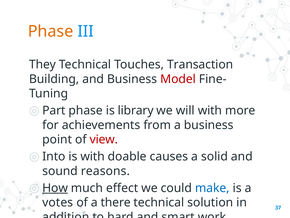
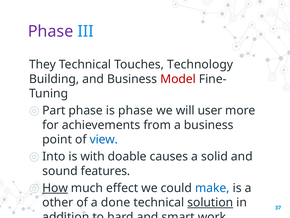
Phase colour: orange -> purple (51, 31)
Transaction: Transaction -> Technology (200, 64)
is library: library -> phase (136, 110)
will with: with -> user (210, 110)
view colour: red -> blue (104, 139)
reasons: reasons -> features (106, 171)
votes: votes -> other (58, 202)
there: there -> done (116, 202)
solution underline: none -> present (210, 202)
